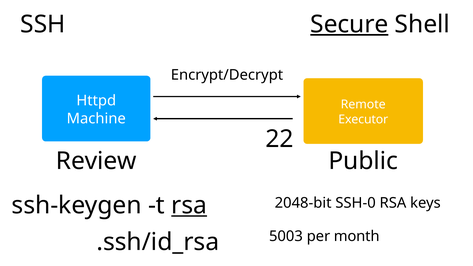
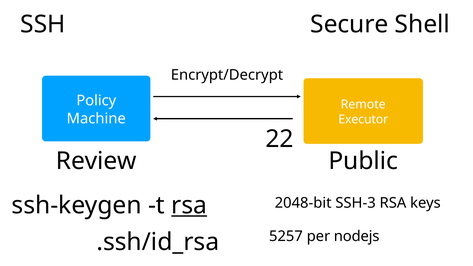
Secure underline: present -> none (349, 24)
Httpd: Httpd -> Policy (96, 101)
SSH-0: SSH-0 -> SSH-3 (356, 203)
5003: 5003 -> 5257 (286, 236)
month: month -> nodejs (357, 236)
